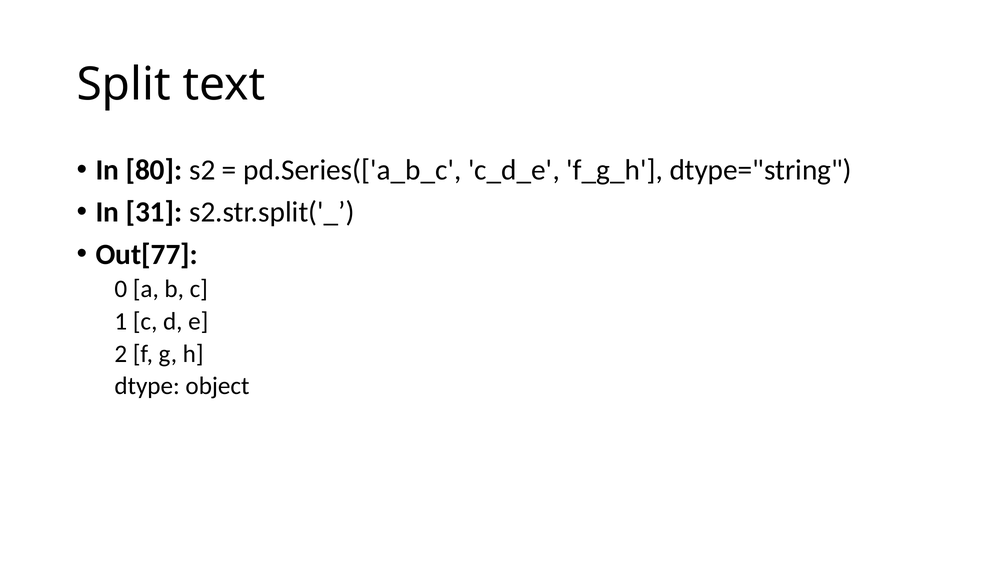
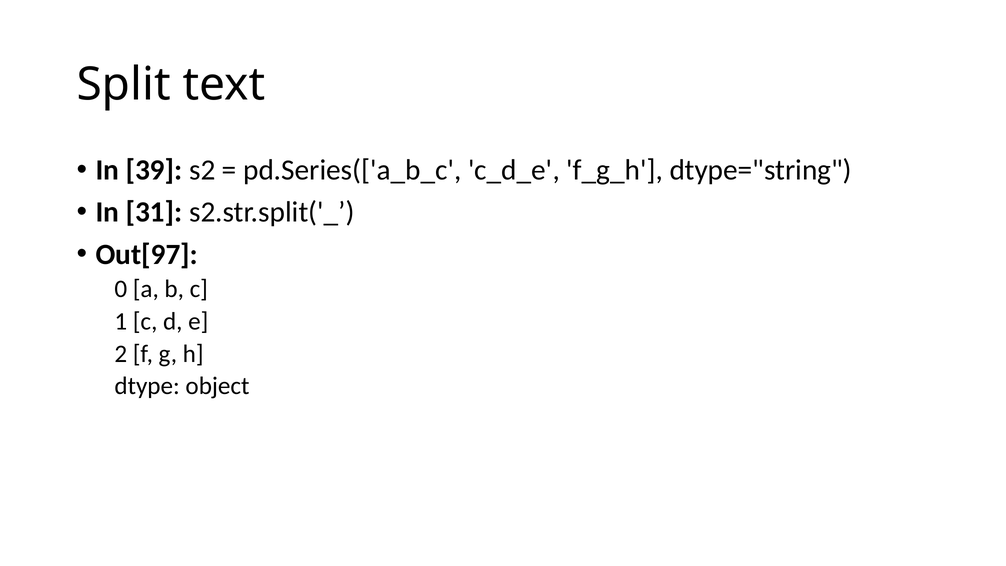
80: 80 -> 39 (154, 170)
Out[77: Out[77 -> Out[97 (147, 254)
